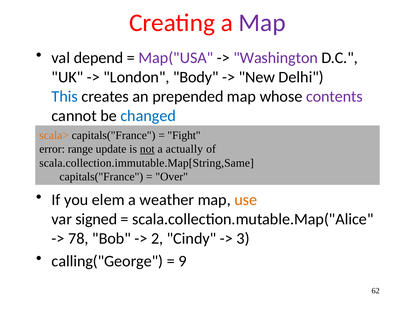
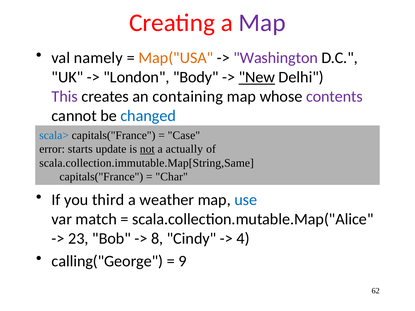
depend: depend -> namely (98, 58)
Map("USA colour: purple -> orange (176, 58)
New underline: none -> present (257, 77)
This colour: blue -> purple (65, 97)
prepended: prepended -> containing (188, 97)
scala> colour: orange -> blue (54, 135)
Fight: Fight -> Case (184, 135)
range: range -> starts (80, 149)
Over: Over -> Char (172, 177)
elem: elem -> third (108, 200)
use colour: orange -> blue (246, 200)
signed: signed -> match (96, 219)
78: 78 -> 23 (78, 239)
2: 2 -> 8 (157, 239)
3: 3 -> 4 (243, 239)
